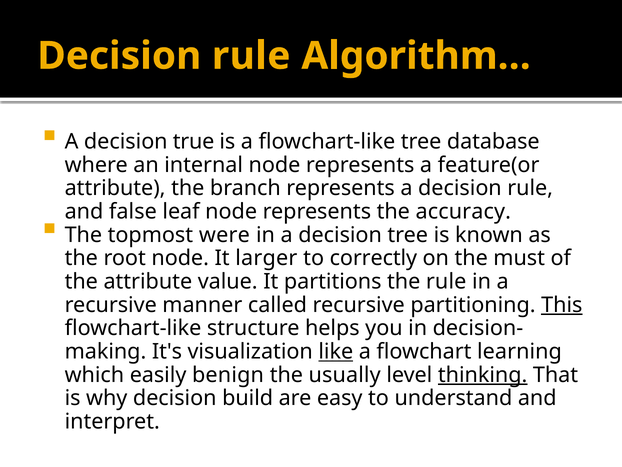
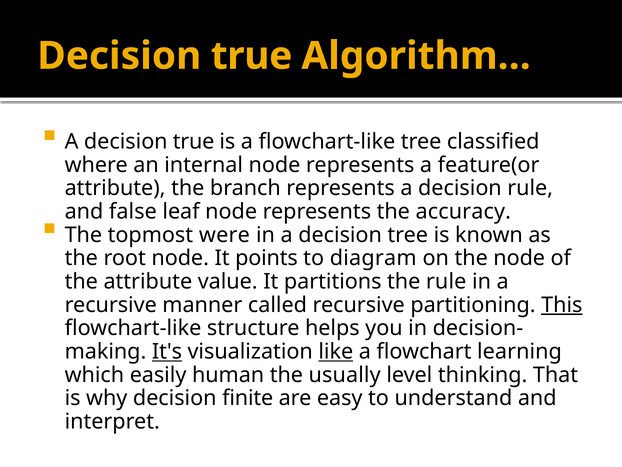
rule: rule -> true (252, 56)
database: database -> classified (493, 141)
larger: larger -> points (266, 258)
correctly: correctly -> diagram (373, 258)
the must: must -> node (519, 258)
It's underline: none -> present (167, 351)
benign: benign -> human (228, 375)
thinking underline: present -> none (483, 375)
build: build -> finite (248, 398)
